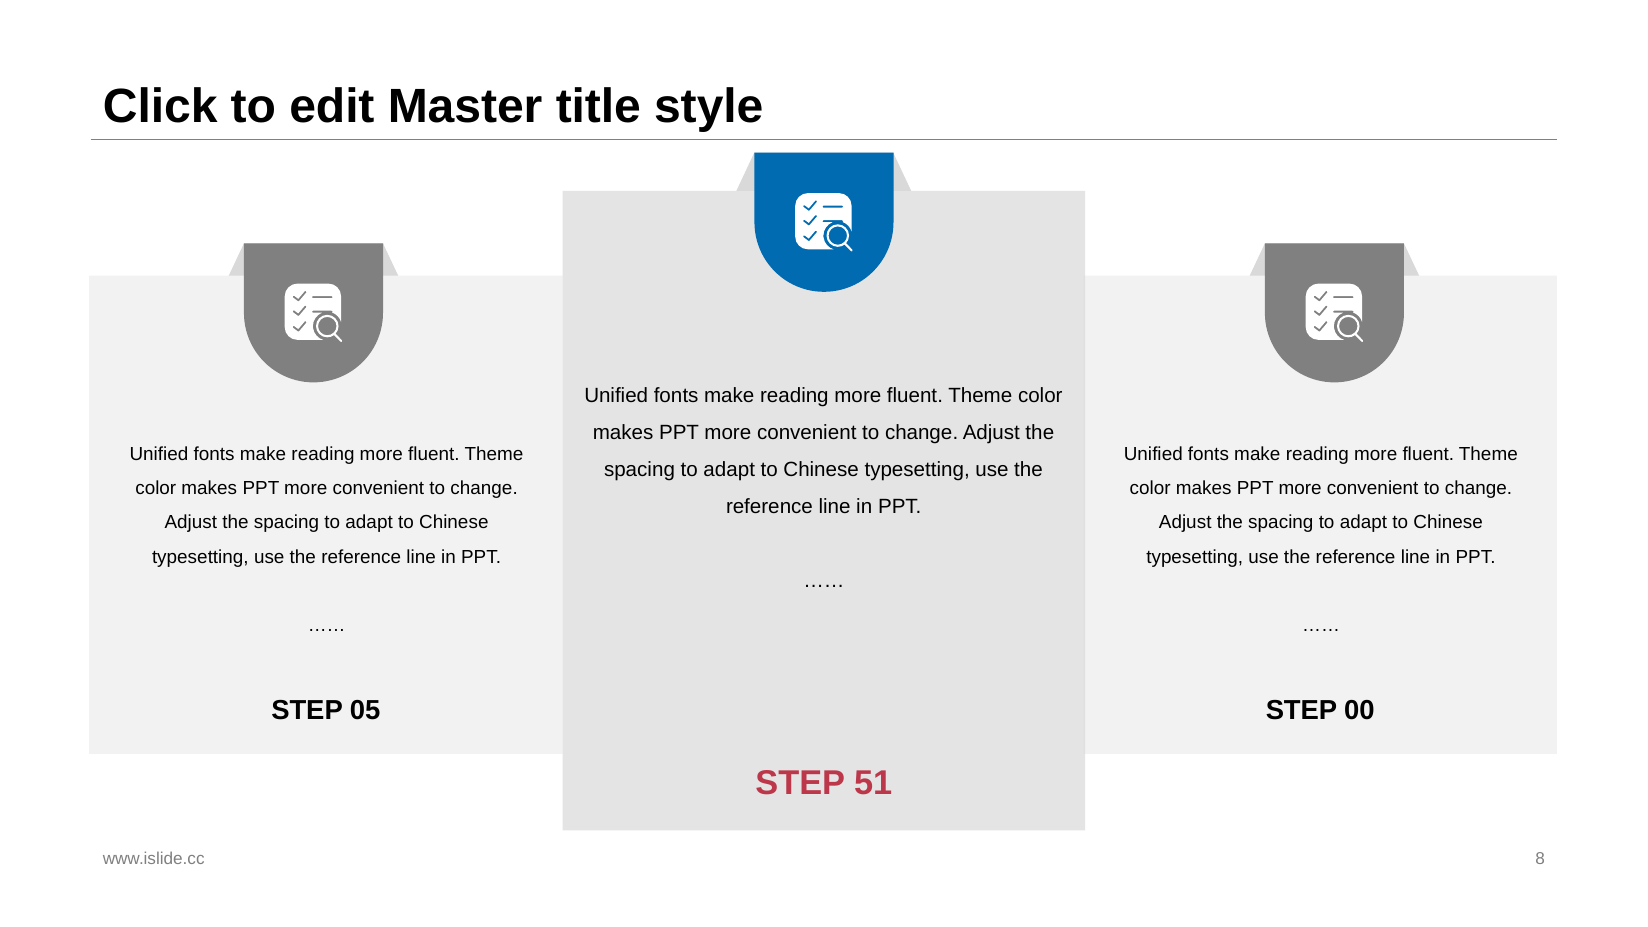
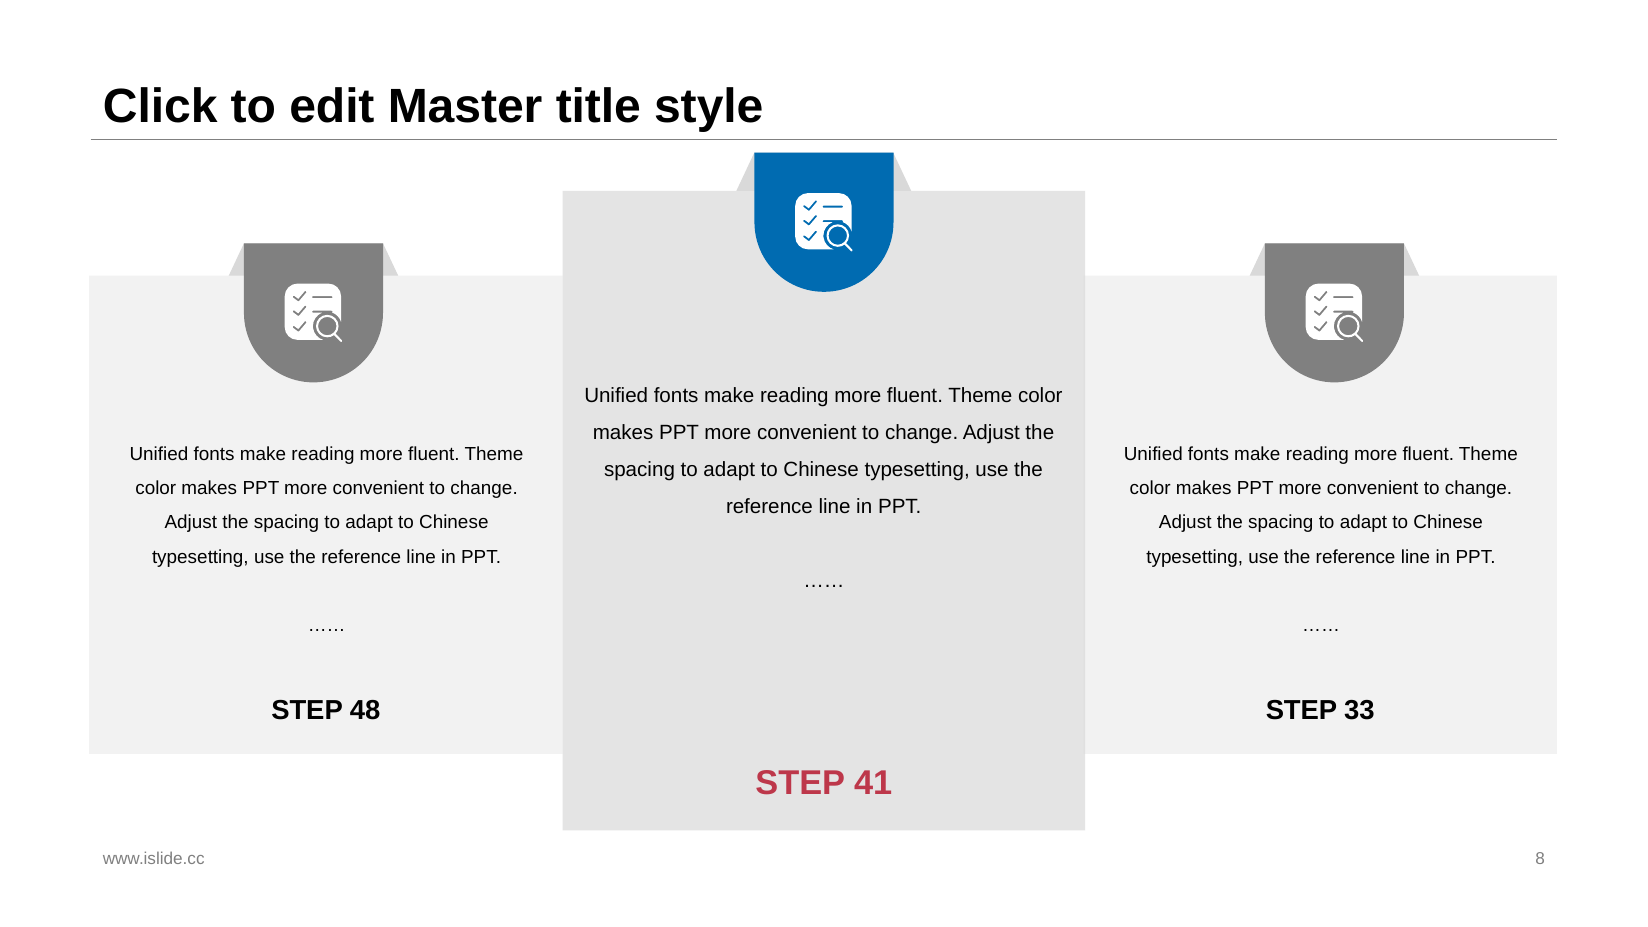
05: 05 -> 48 (365, 710)
00: 00 -> 33 (1359, 710)
51: 51 -> 41 (873, 783)
